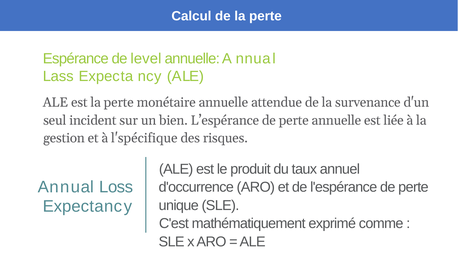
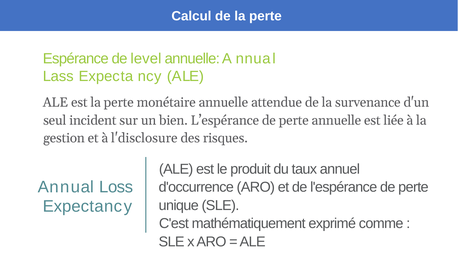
l'spécifique: l'spécifique -> l'disclosure (144, 139)
